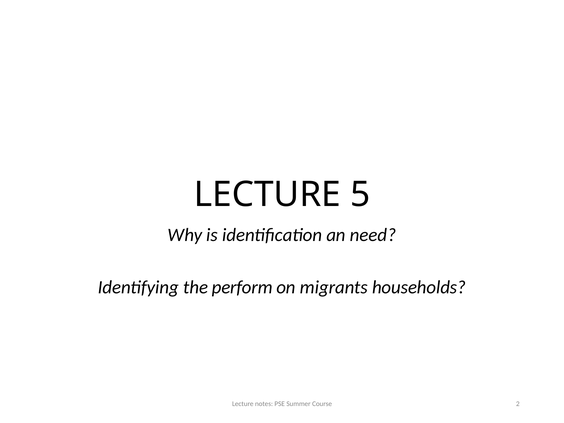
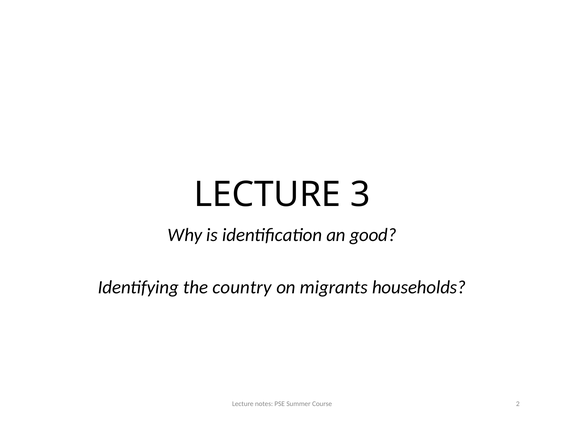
5: 5 -> 3 (360, 194)
need: need -> good (373, 235)
perform: perform -> country (242, 287)
